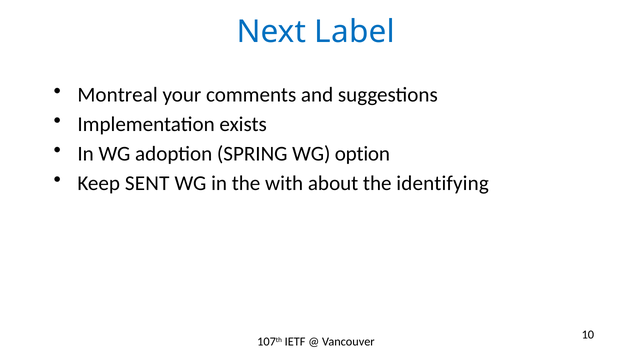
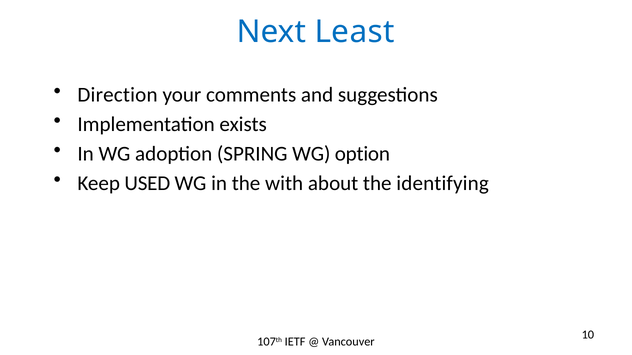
Label: Label -> Least (355, 32)
Montreal: Montreal -> Direction (118, 95)
SENT: SENT -> USED (147, 183)
